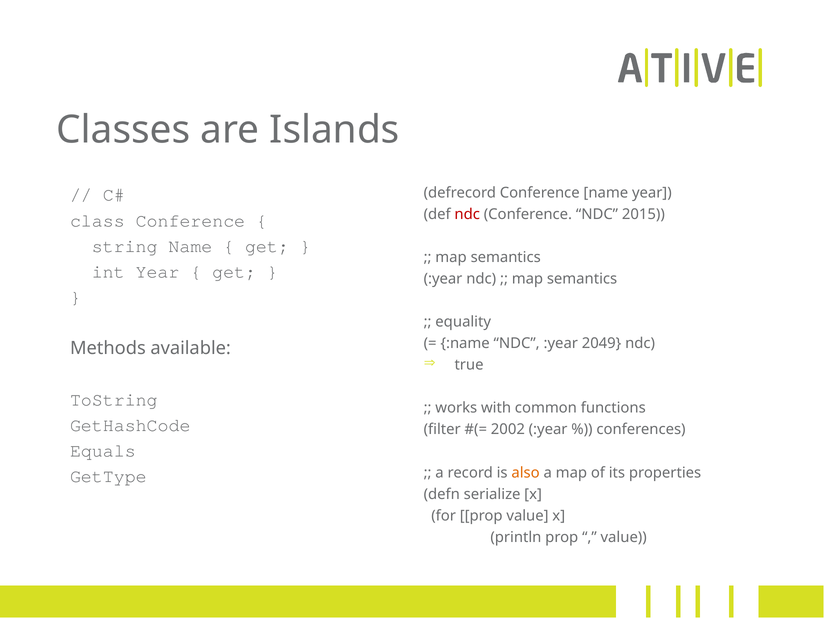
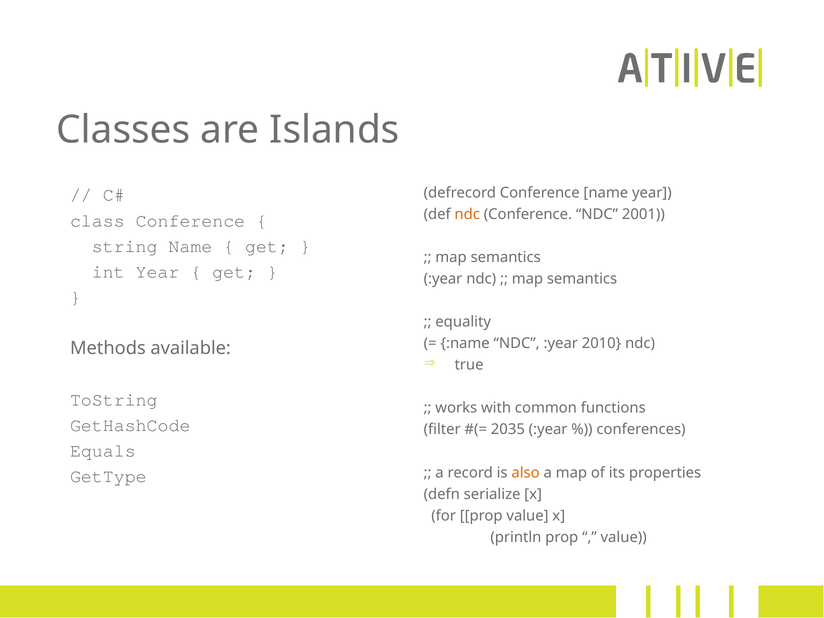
ndc colour: red -> orange (467, 214)
2015: 2015 -> 2001 (643, 214)
2049: 2049 -> 2010 (602, 343)
2002: 2002 -> 2035 (508, 430)
